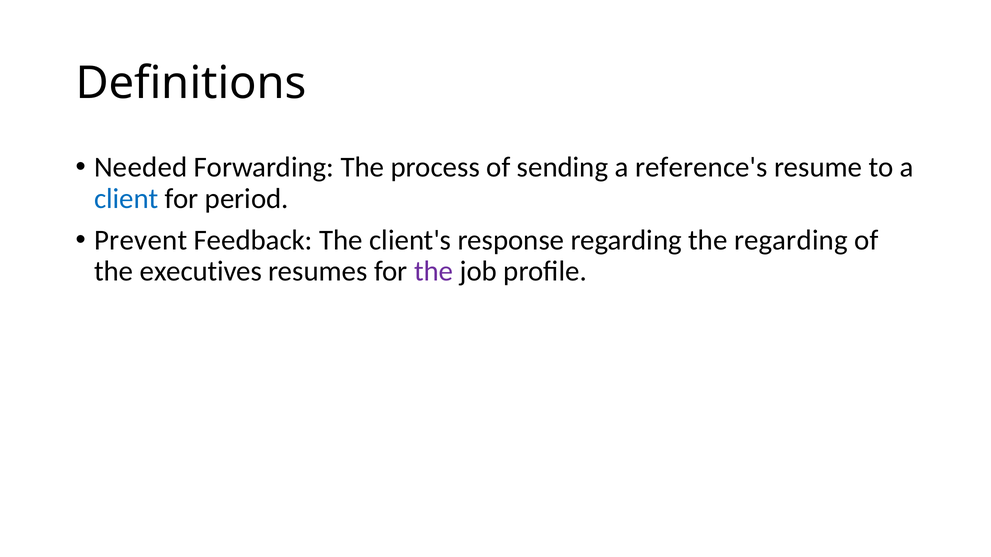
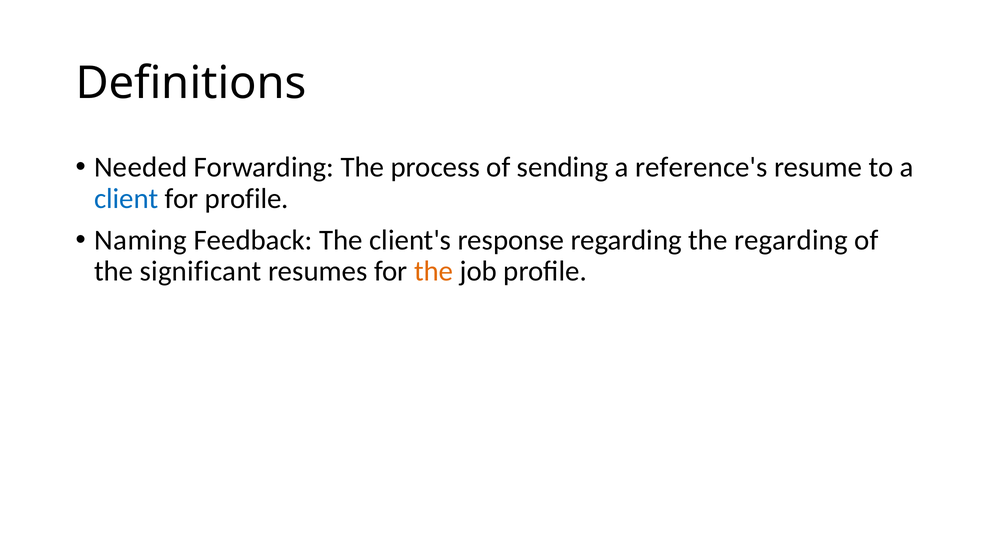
for period: period -> profile (247, 199)
Prevent: Prevent -> Naming (141, 240)
executives: executives -> significant (201, 272)
the colour: purple -> orange (434, 272)
